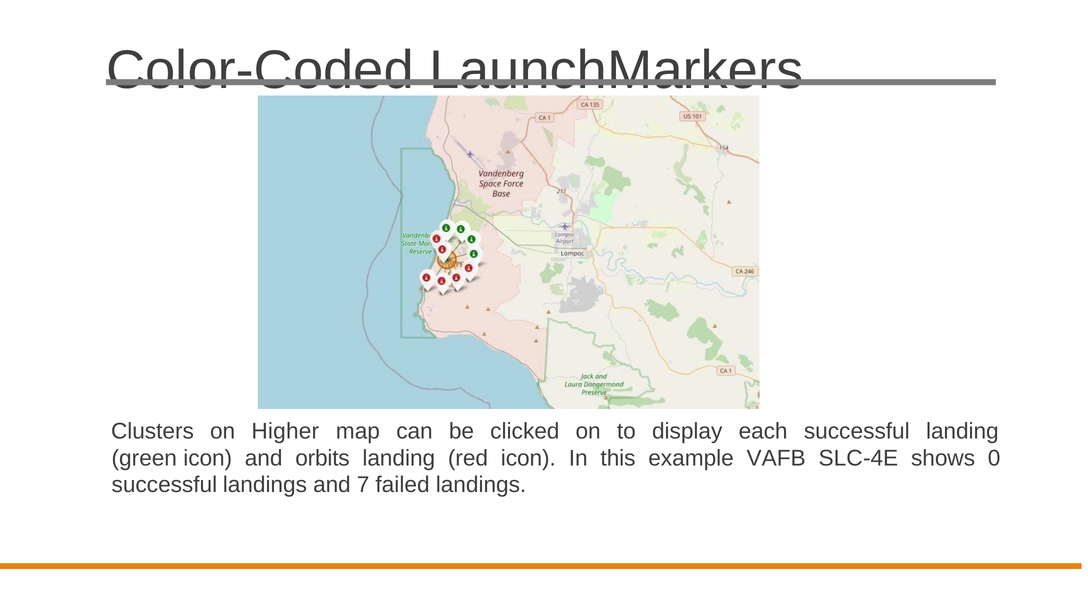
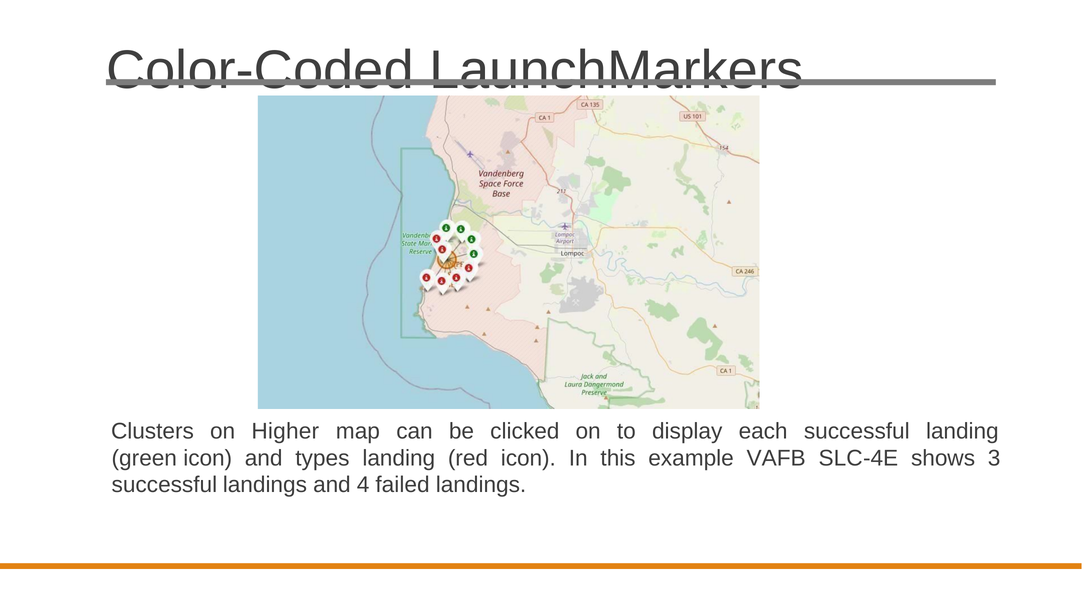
orbits: orbits -> types (322, 458)
0: 0 -> 3 (994, 458)
7: 7 -> 4 (363, 485)
